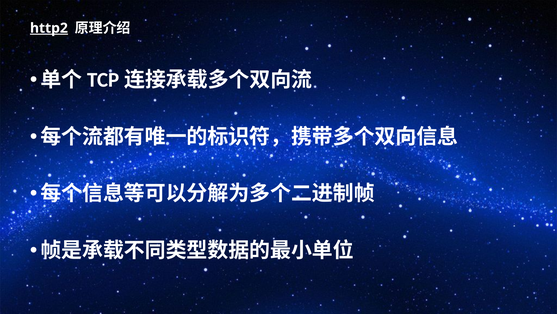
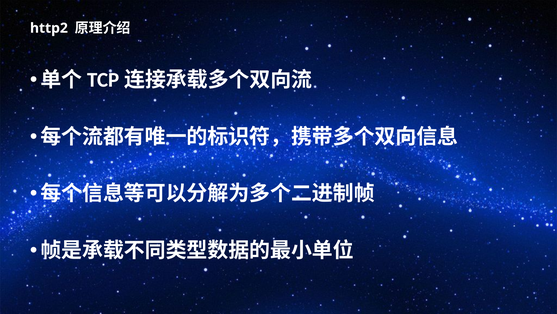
http2 underline: present -> none (49, 28)
